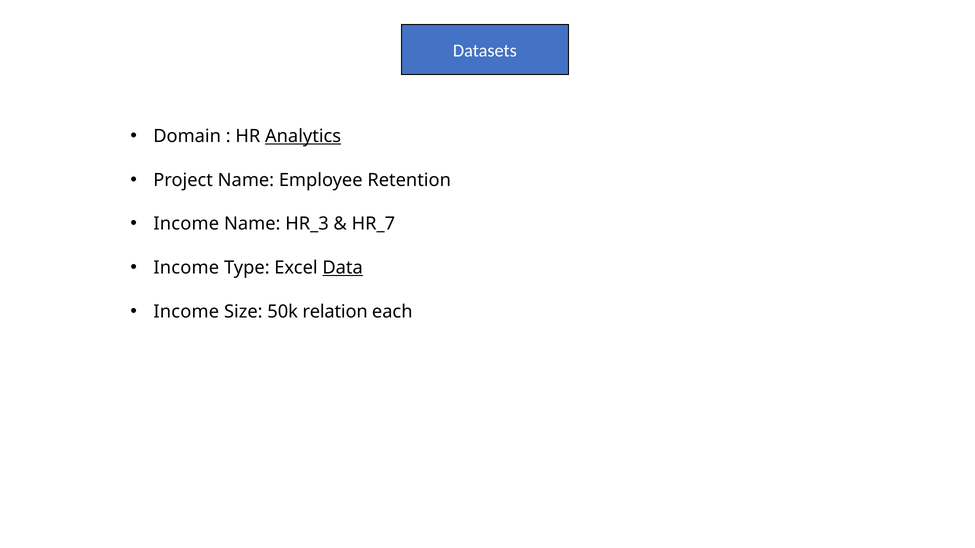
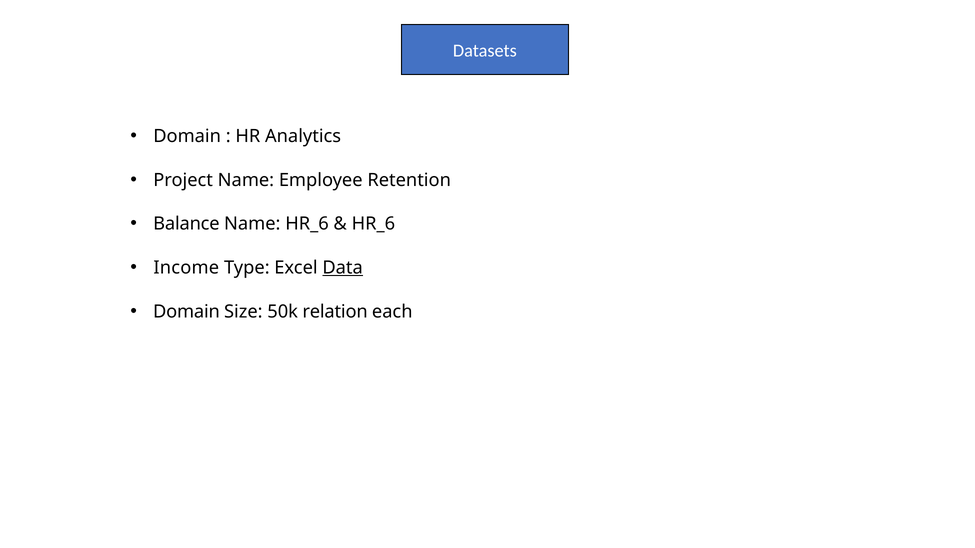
Analytics underline: present -> none (303, 136)
Income: Income -> Balance (186, 224)
Name HR_3: HR_3 -> HR_6 (307, 224)
HR_7: HR_7 -> HR_6 (373, 224)
Income: Income -> Domain (186, 312)
